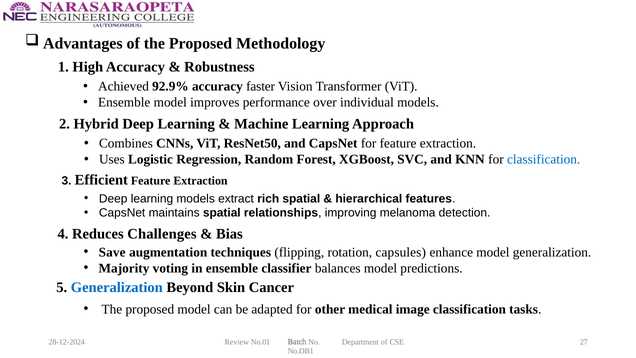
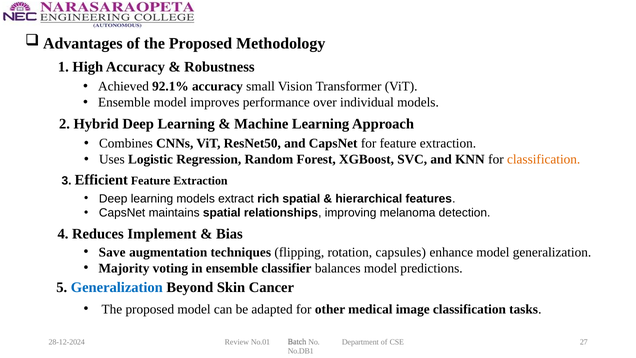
92.9%: 92.9% -> 92.1% (170, 86)
faster: faster -> small (261, 86)
classification colour: blue -> orange (544, 159)
Challenges: Challenges -> Implement (162, 234)
